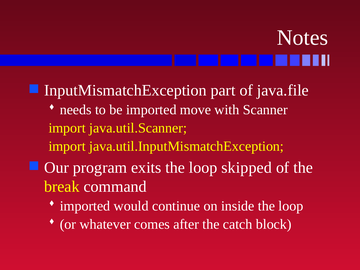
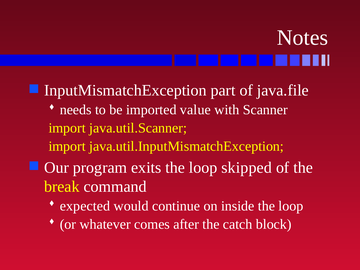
move: move -> value (195, 110)
imported: imported -> expected (85, 206)
